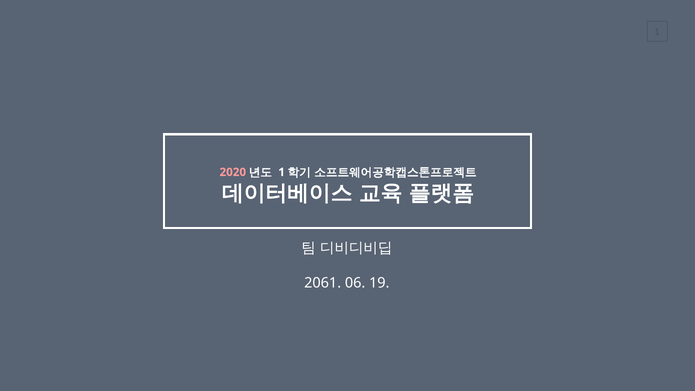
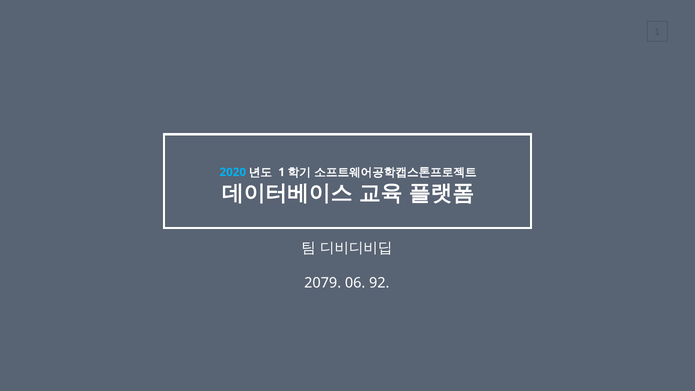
2020 colour: pink -> light blue (233, 172)
2061: 2061 -> 2079 (323, 283)
19: 19 -> 92 (379, 283)
